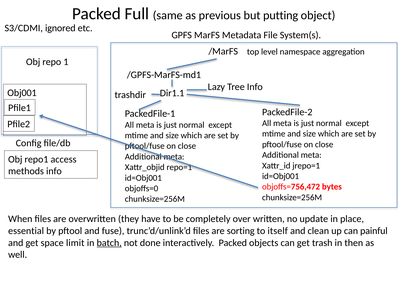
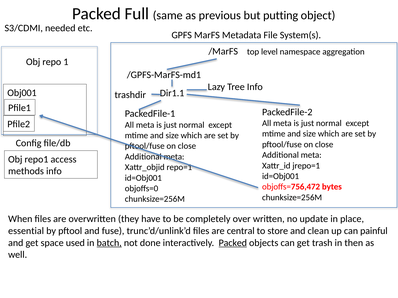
ignored: ignored -> needed (60, 28)
sorting: sorting -> central (241, 231)
itself: itself -> store (278, 231)
limit: limit -> used (75, 243)
Packed underline: none -> present (233, 243)
